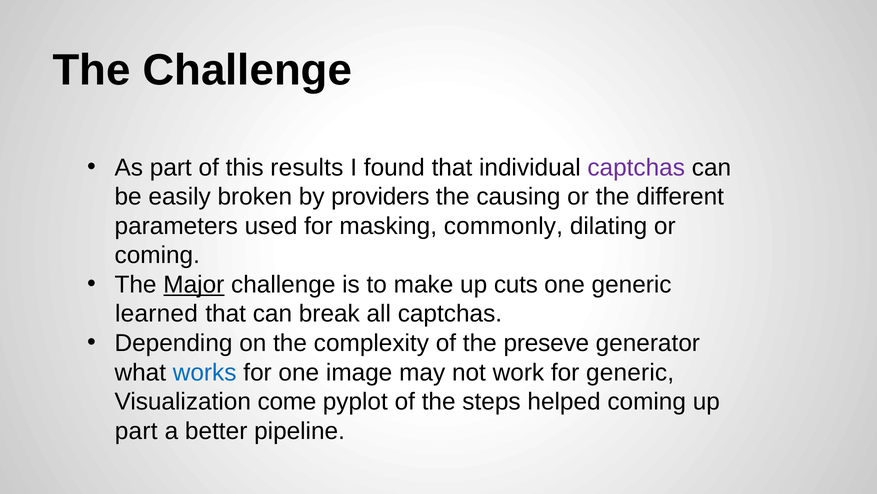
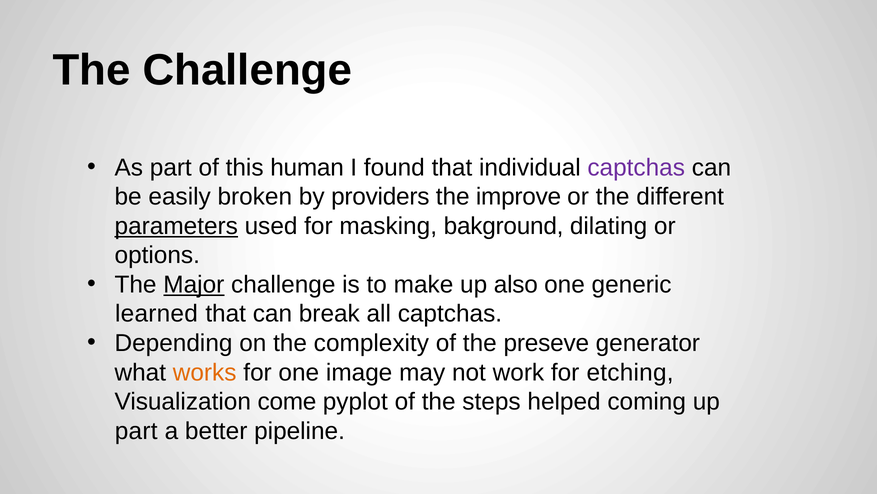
results: results -> human (307, 167)
causing: causing -> improve (519, 196)
parameters underline: none -> present (176, 226)
commonly: commonly -> bakground (504, 226)
coming: coming -> options (157, 255)
cuts: cuts -> also (516, 284)
works colour: blue -> orange (205, 372)
for generic: generic -> etching (630, 372)
